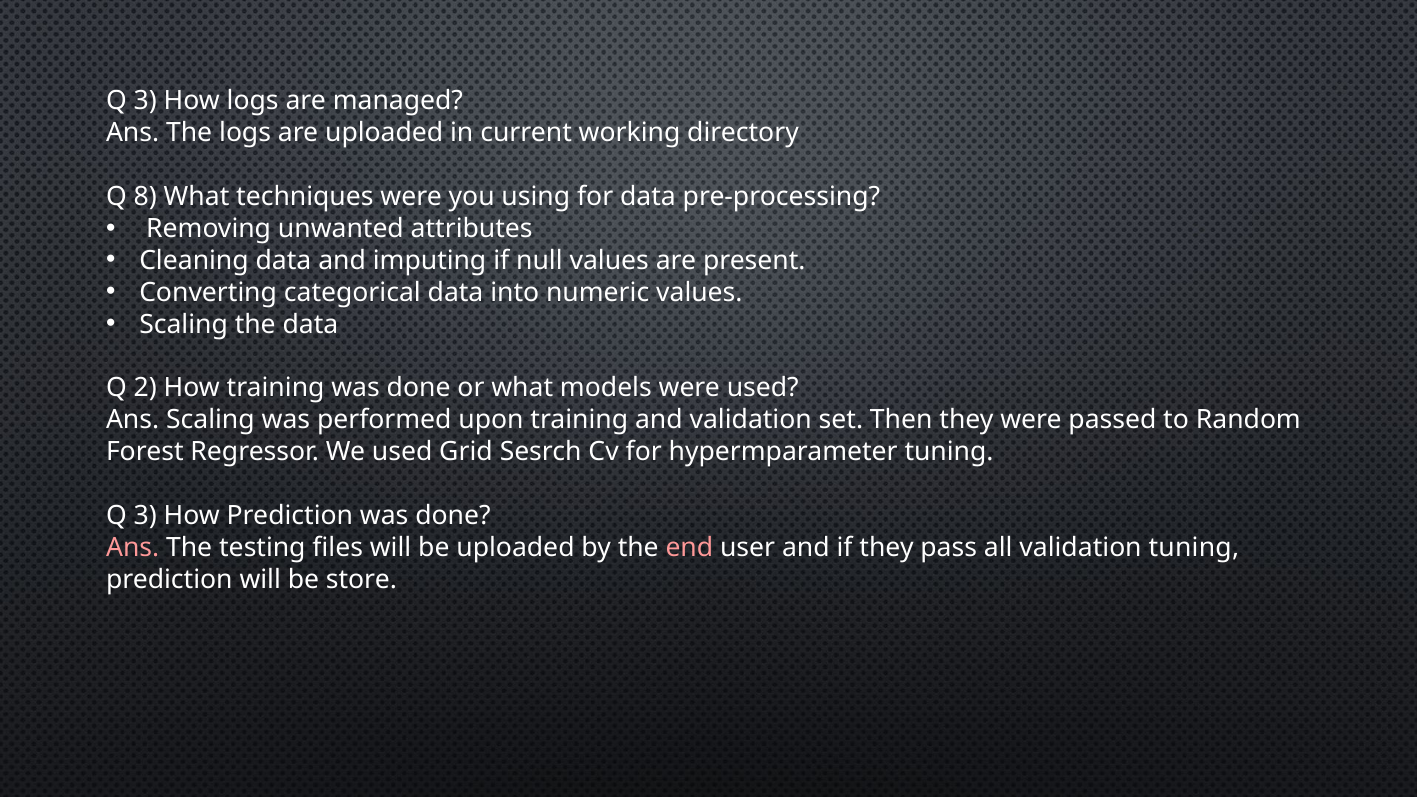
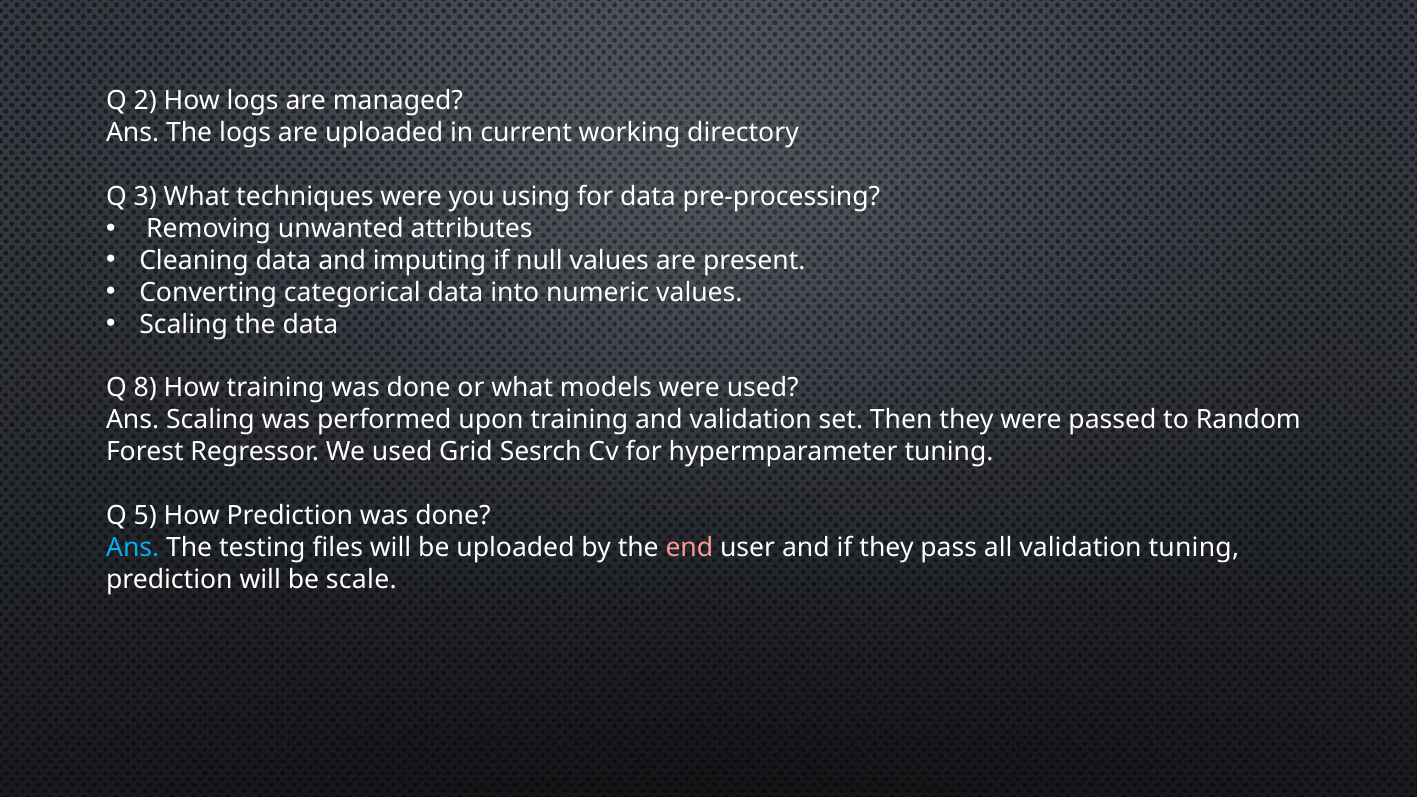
3: 3 -> 2 (145, 101)
8: 8 -> 3 (145, 197)
2: 2 -> 8 (145, 388)
3: 3 -> 5 (145, 516)
Ans colour: pink -> light blue (133, 548)
store: store -> scale (361, 579)
